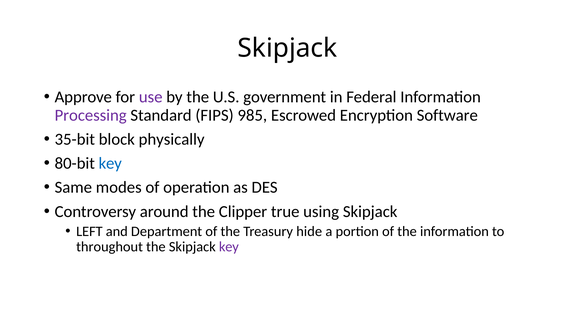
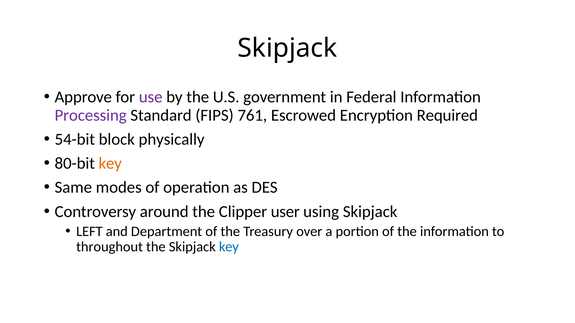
985: 985 -> 761 (252, 115)
Software: Software -> Required (447, 115)
35-bit: 35-bit -> 54-bit (75, 139)
key colour: blue -> orange (110, 164)
true: true -> user (285, 212)
hide: hide -> over (309, 232)
key colour: purple -> blue (229, 247)
